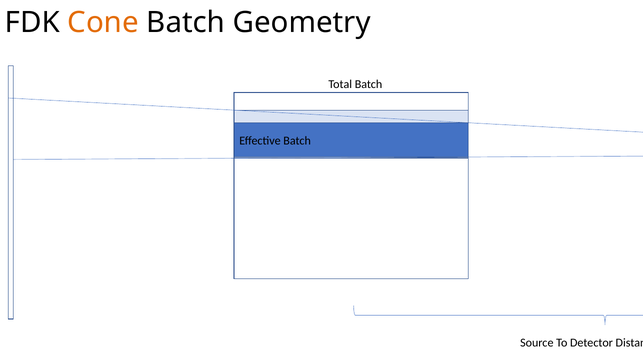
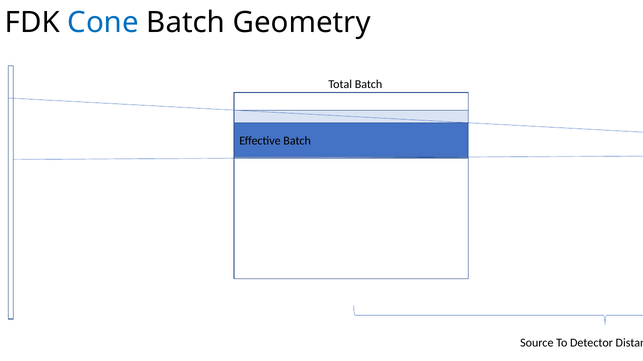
Cone colour: orange -> blue (103, 23)
